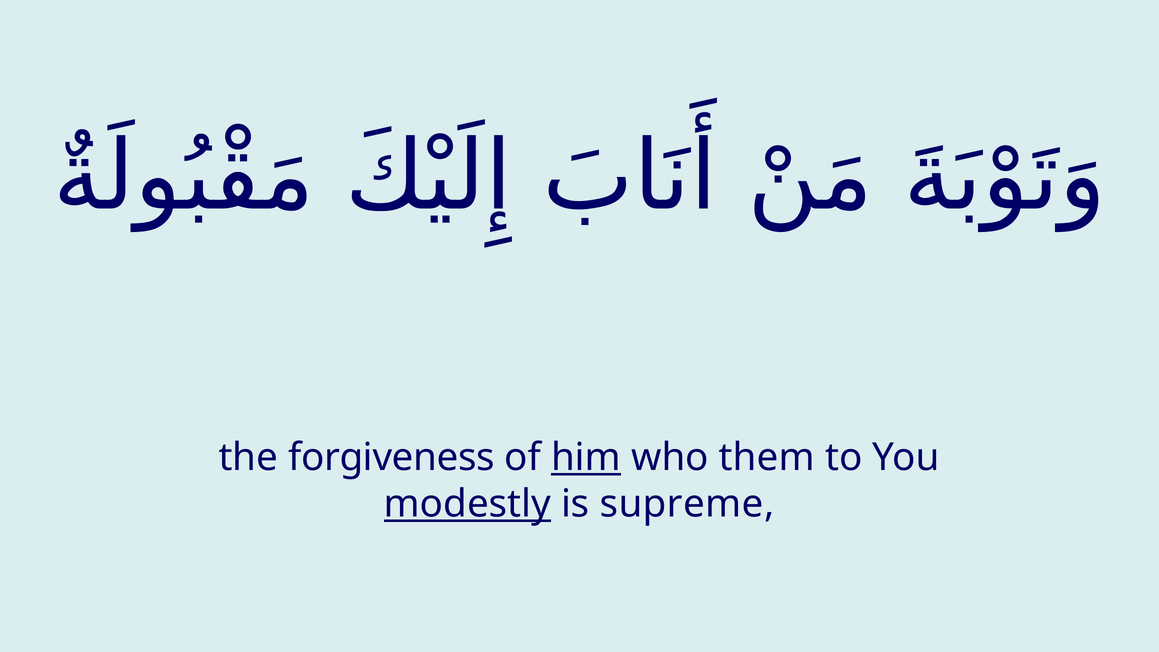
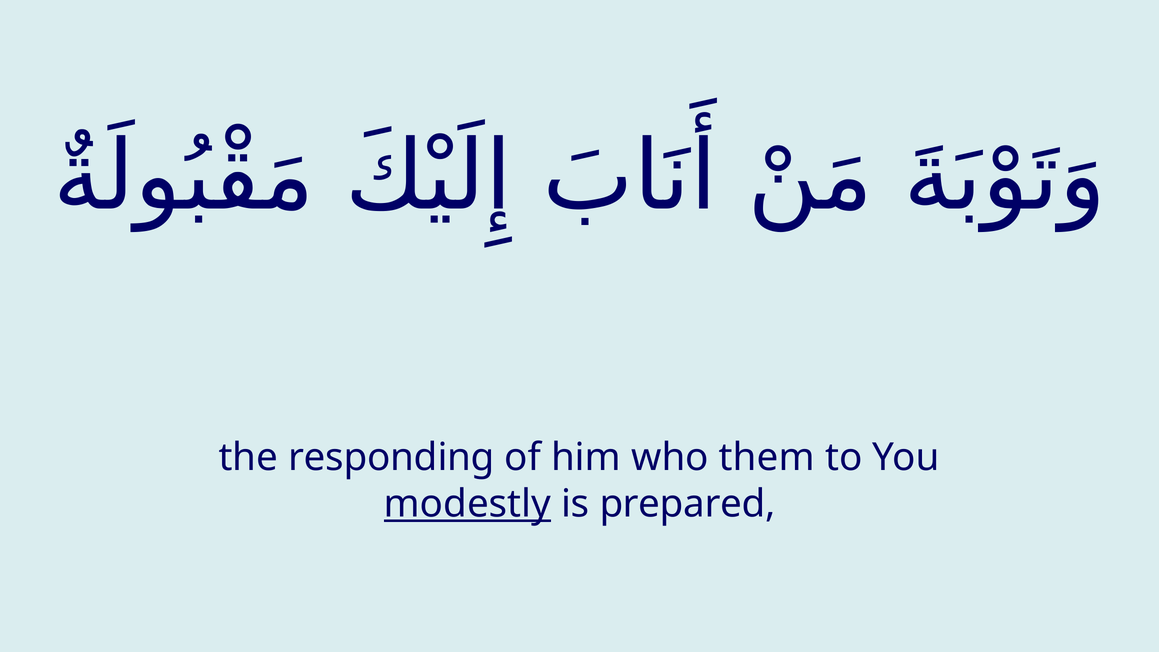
forgiveness: forgiveness -> responding (391, 458)
him underline: present -> none (586, 458)
supreme: supreme -> prepared (687, 504)
